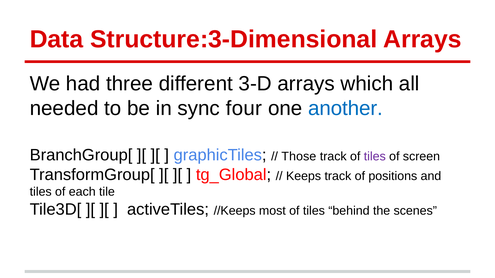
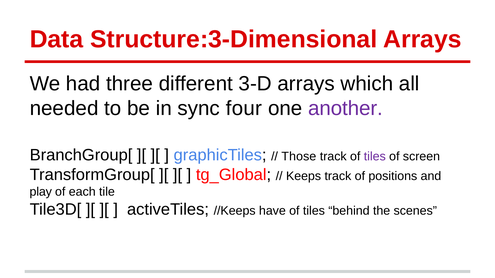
another colour: blue -> purple (345, 108)
tiles: tiles -> play (41, 192)
most: most -> have (272, 211)
